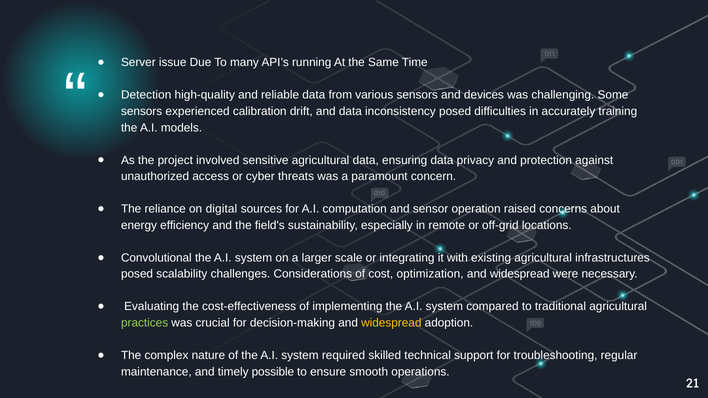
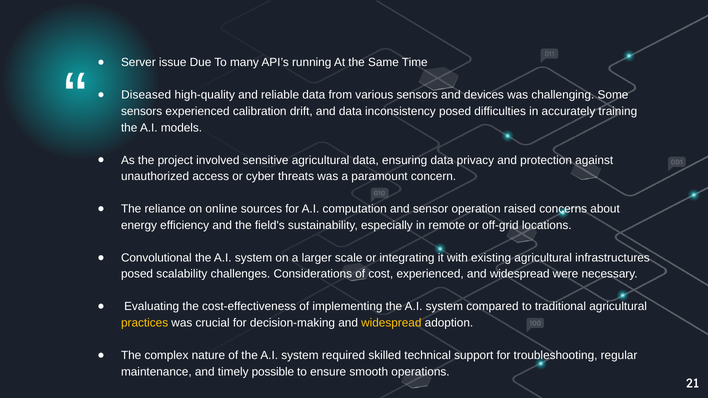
Detection: Detection -> Diseased (146, 95)
digital: digital -> online (221, 209)
cost optimization: optimization -> experienced (430, 274)
practices colour: light green -> yellow (145, 323)
